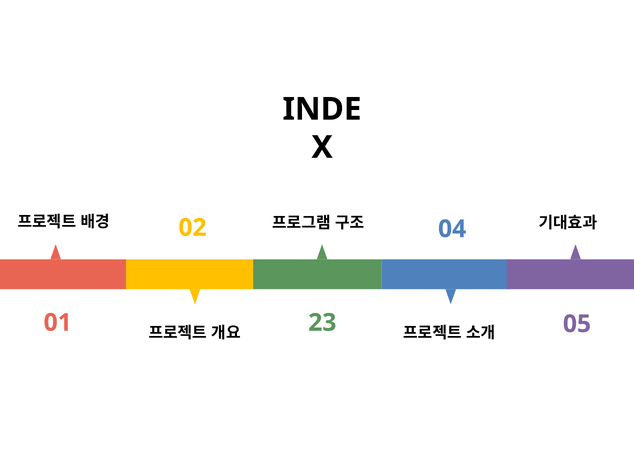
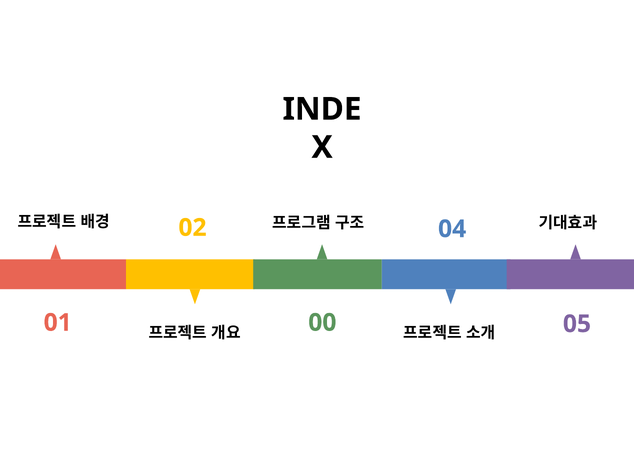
23: 23 -> 00 (322, 322)
